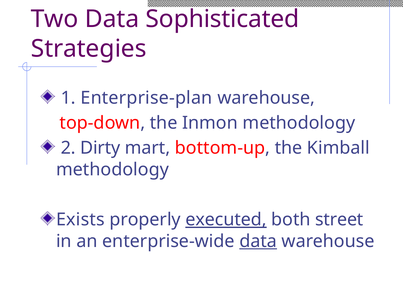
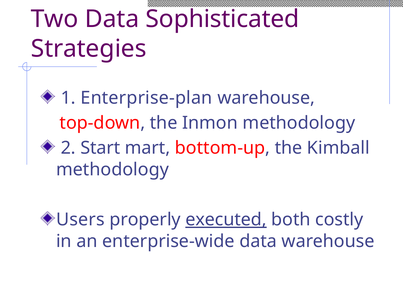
Dirty: Dirty -> Start (100, 148)
Exists: Exists -> Users (80, 220)
street: street -> costly (339, 220)
data underline: present -> none (258, 241)
